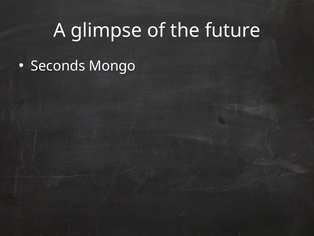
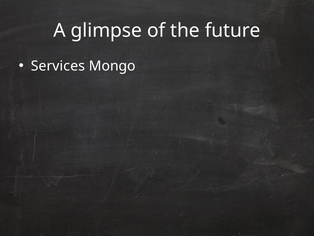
Seconds: Seconds -> Services (58, 66)
